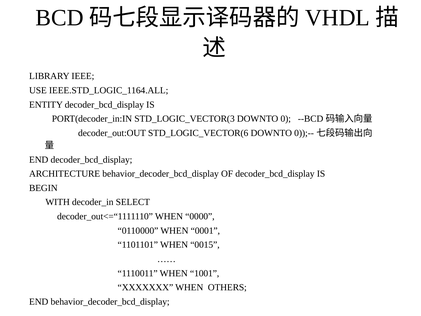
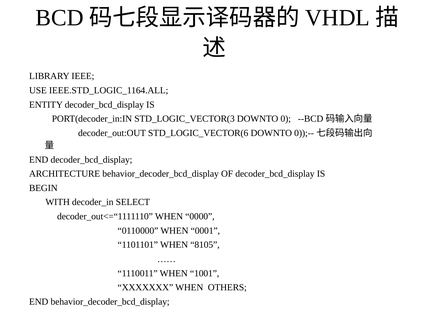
0015: 0015 -> 8105 (205, 245)
